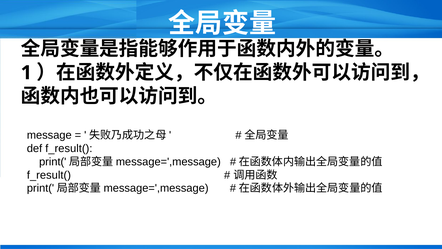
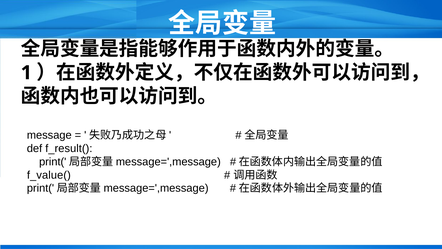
f_result(: f_result( -> f_value( (49, 175)
